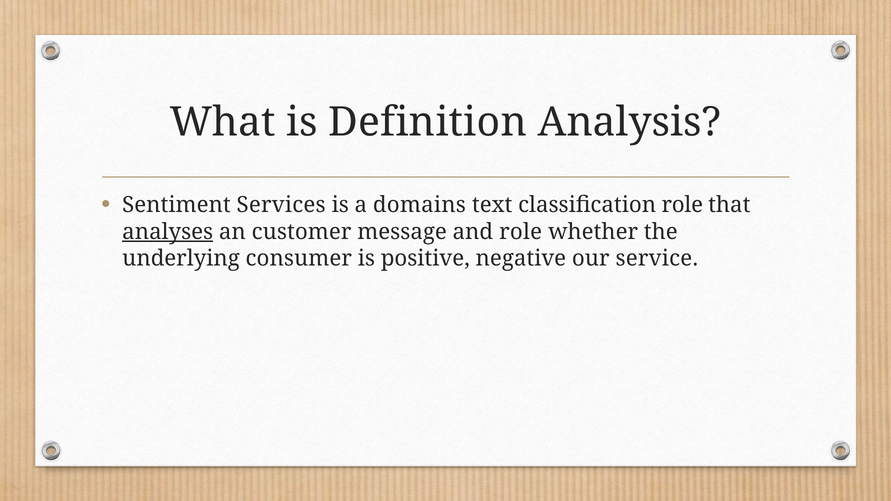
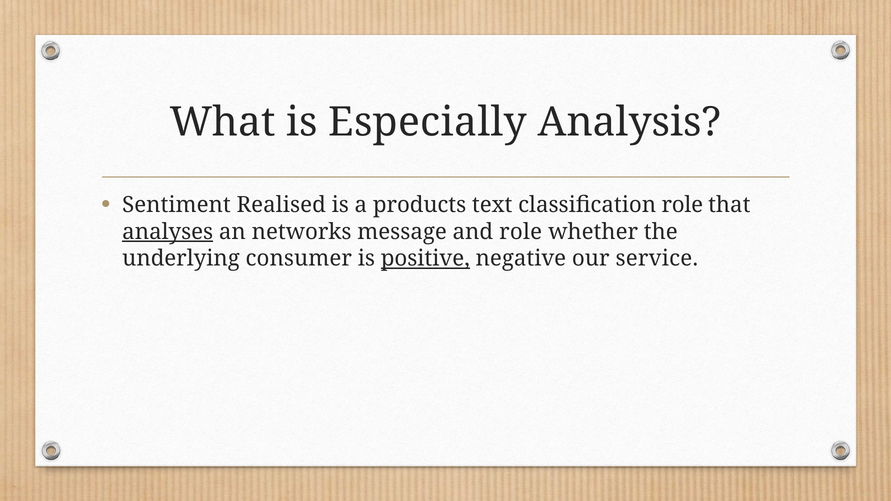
Definition: Definition -> Especially (428, 122)
Services: Services -> Realised (281, 205)
domains: domains -> products (420, 205)
customer: customer -> networks (302, 232)
positive underline: none -> present (425, 259)
